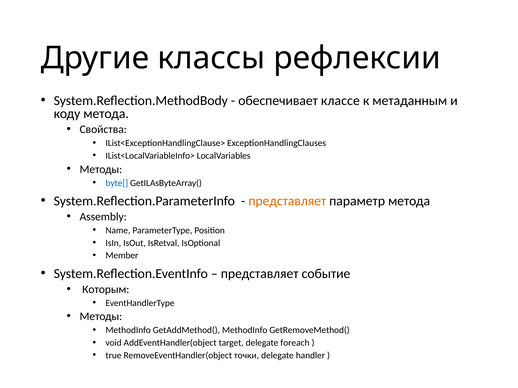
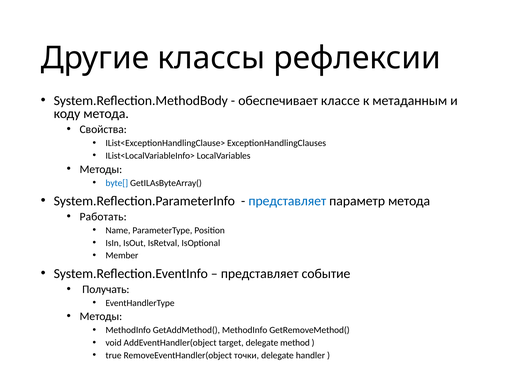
представляет colour: orange -> blue (287, 201)
Assembly: Assembly -> Работать (103, 217)
Которым: Которым -> Получать (106, 290)
foreach: foreach -> method (295, 343)
